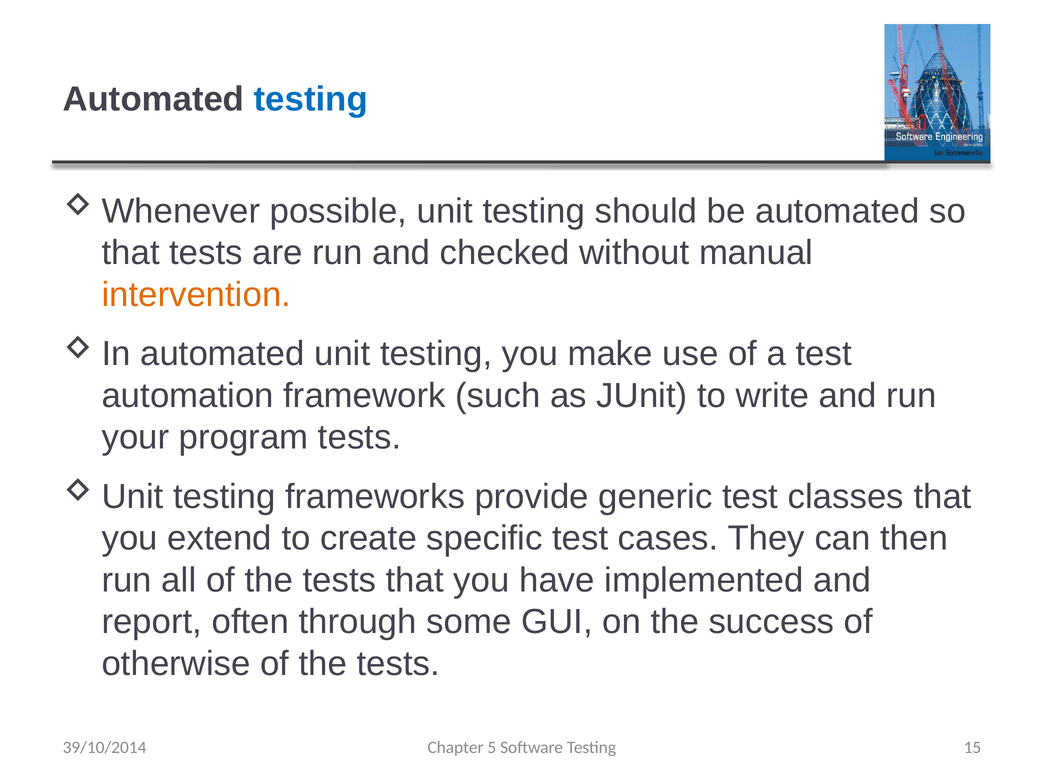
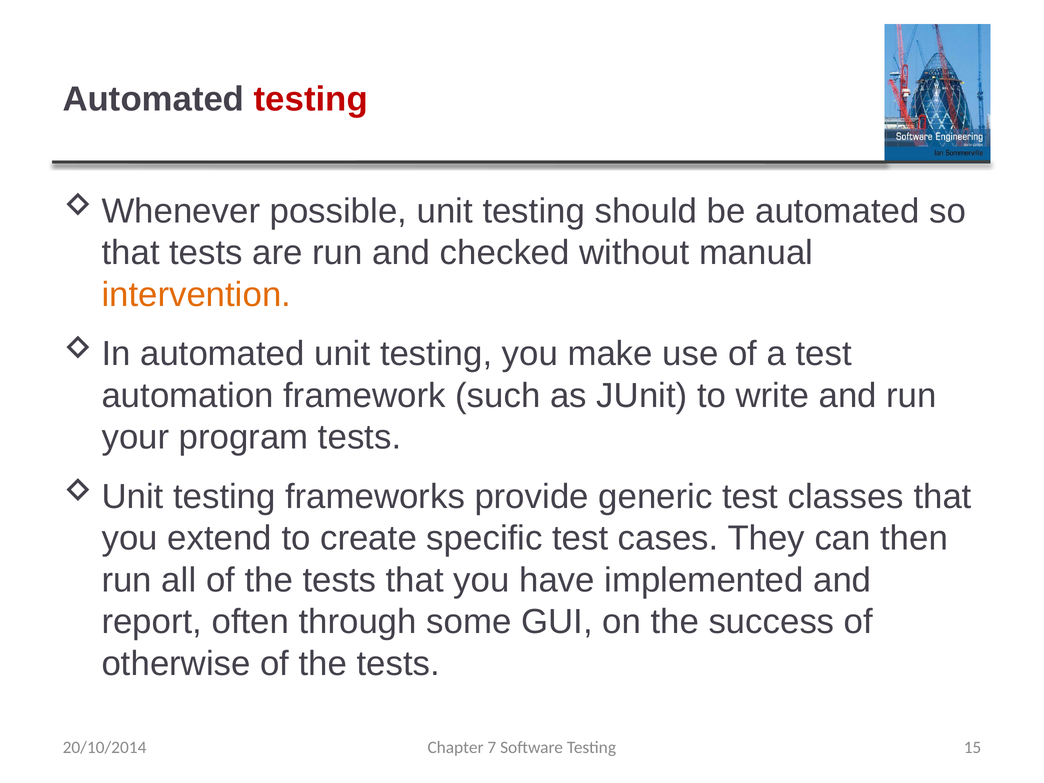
testing colour: blue -> red (311, 99)
5: 5 -> 7 (492, 748)
39/10/2014: 39/10/2014 -> 20/10/2014 (105, 748)
